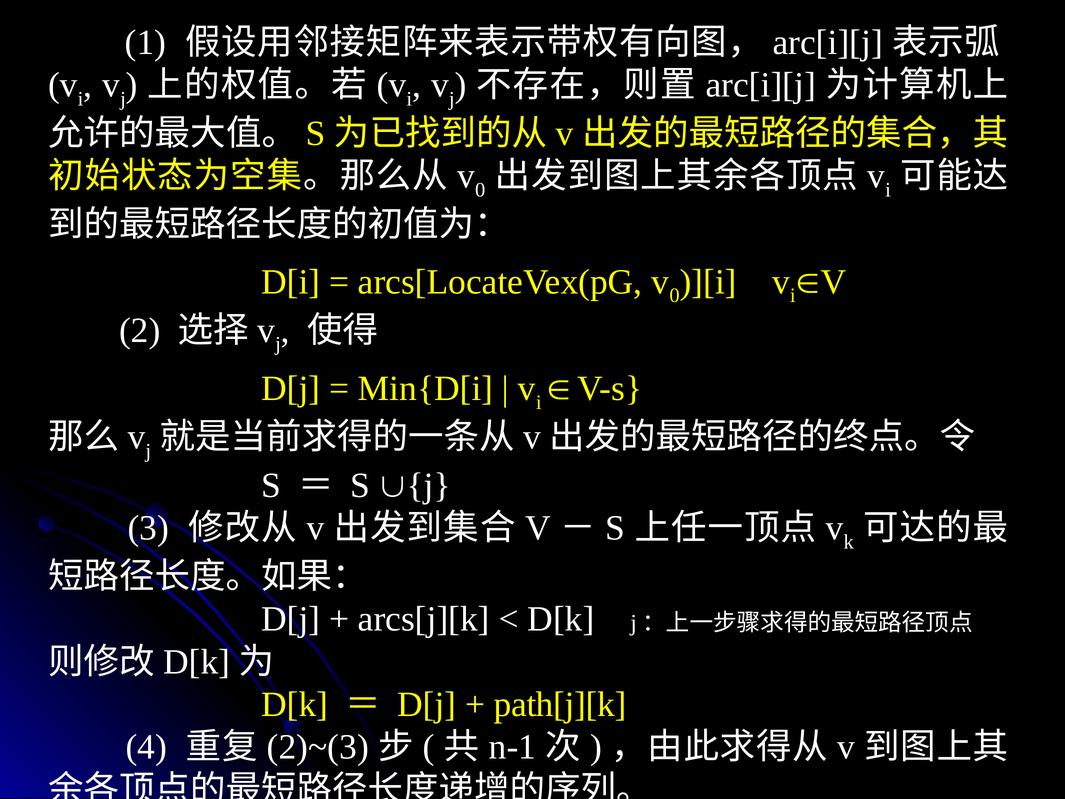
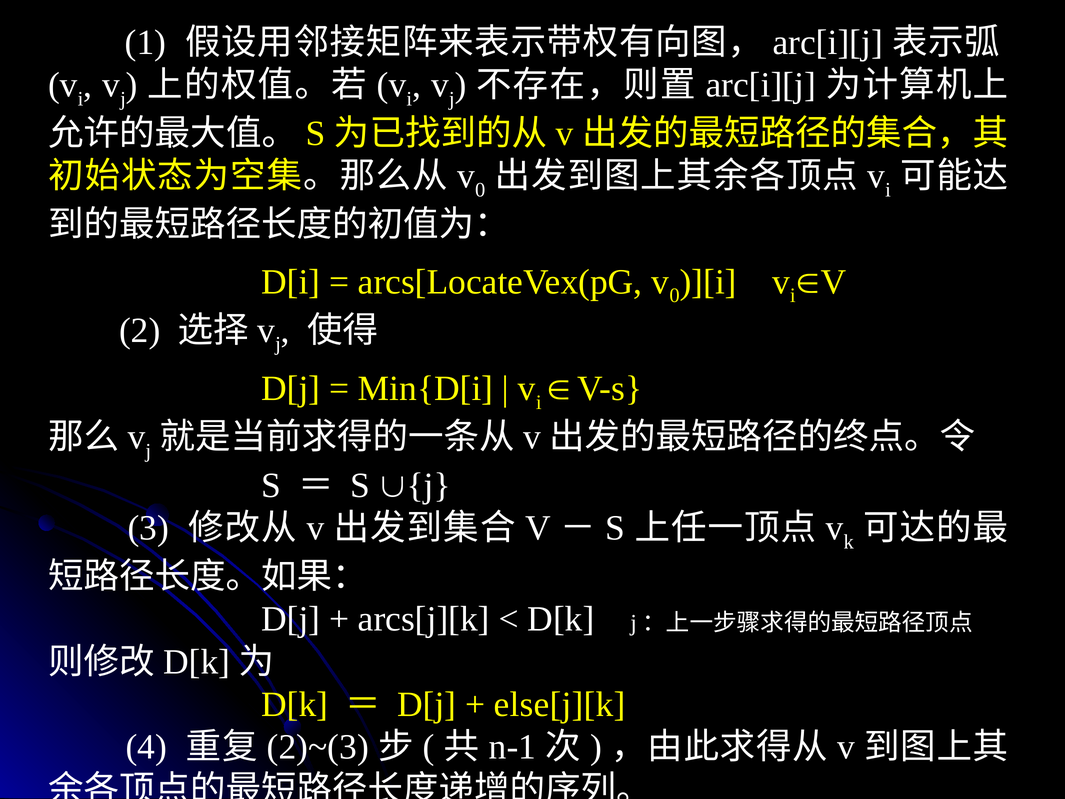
path[j][k: path[j][k -> else[j][k (560, 704)
